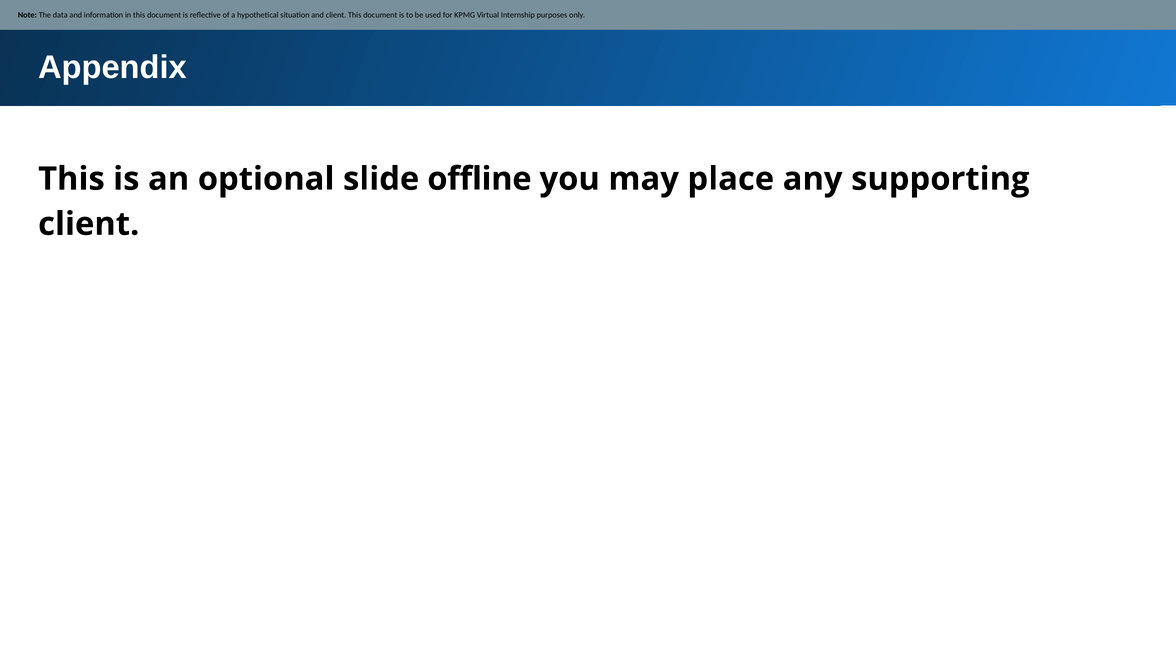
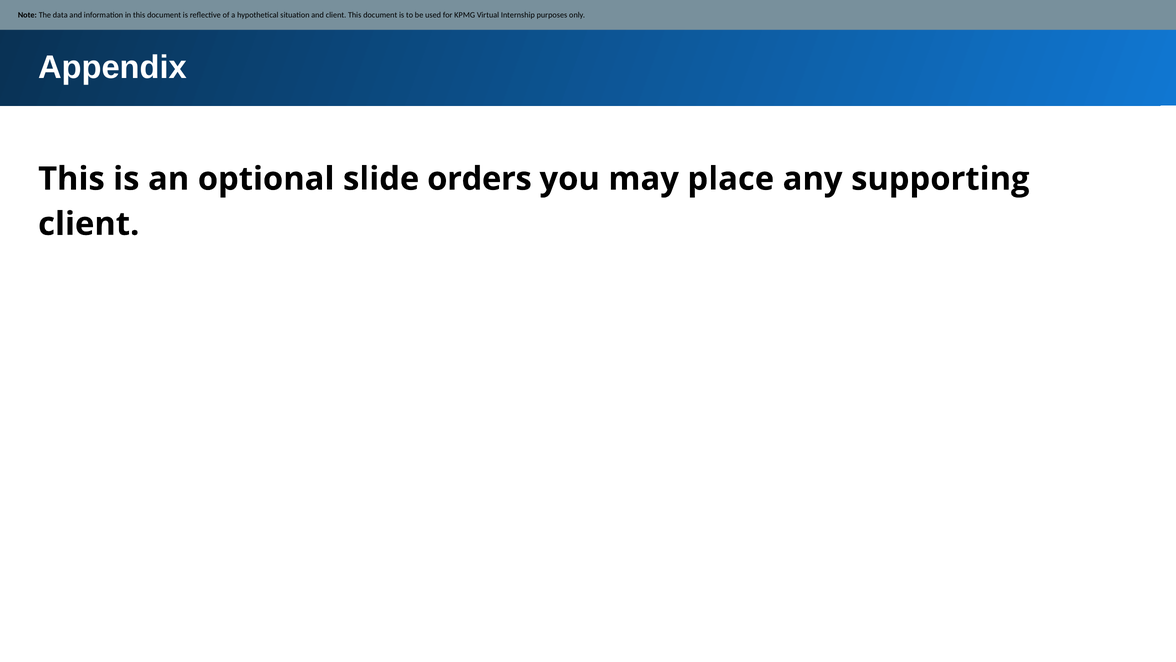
offline: offline -> orders (479, 179)
